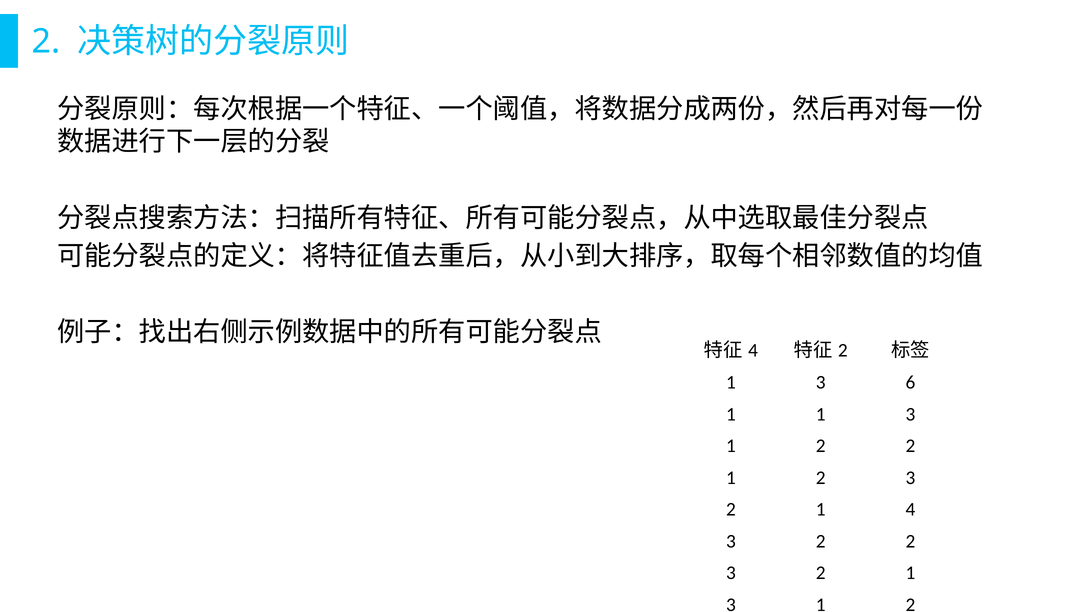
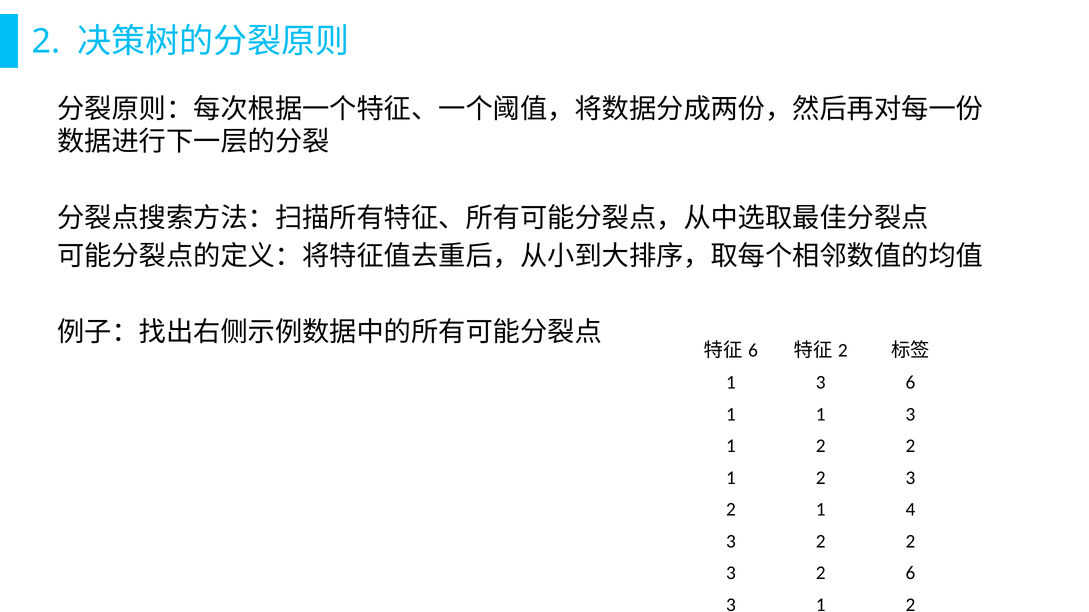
4: 4 -> 6 (753, 351)
1: 1 -> 6 (910, 574)
